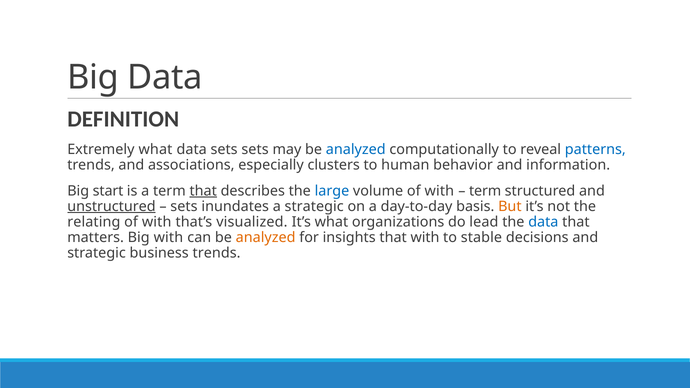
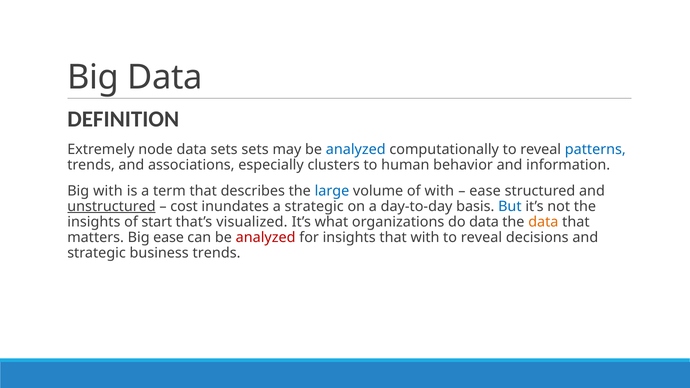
Extremely what: what -> node (156, 150)
Big start: start -> with (108, 191)
that underline: present -> none (203, 191)
term: term -> ease (485, 191)
sets: sets -> cost (184, 206)
But colour: orange -> blue (510, 206)
relating: relating -> insights (94, 222)
with: with -> start (157, 222)
do lead: lead -> data (484, 222)
data colour: blue -> orange (543, 222)
Big with: with -> ease (169, 237)
analyzed colour: orange -> red (266, 237)
stable: stable -> reveal (481, 237)
